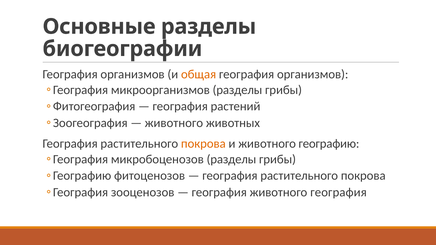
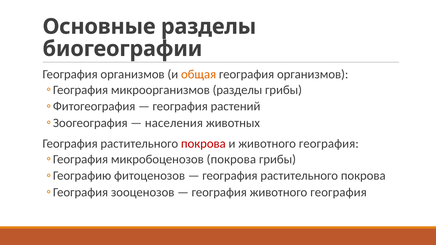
животного: животного -> населения (174, 123)
покрова colour: orange -> red (203, 144)
и животного географию: географию -> география (329, 144)
микробоценозов разделы: разделы -> покрова (231, 159)
